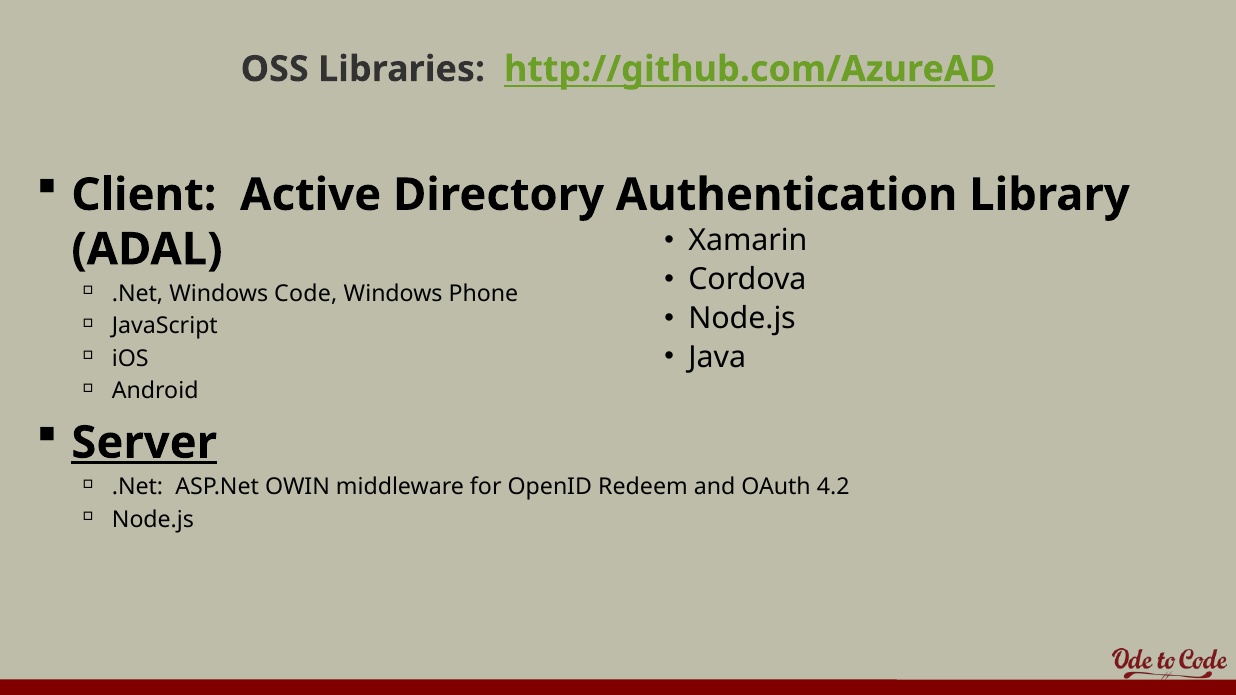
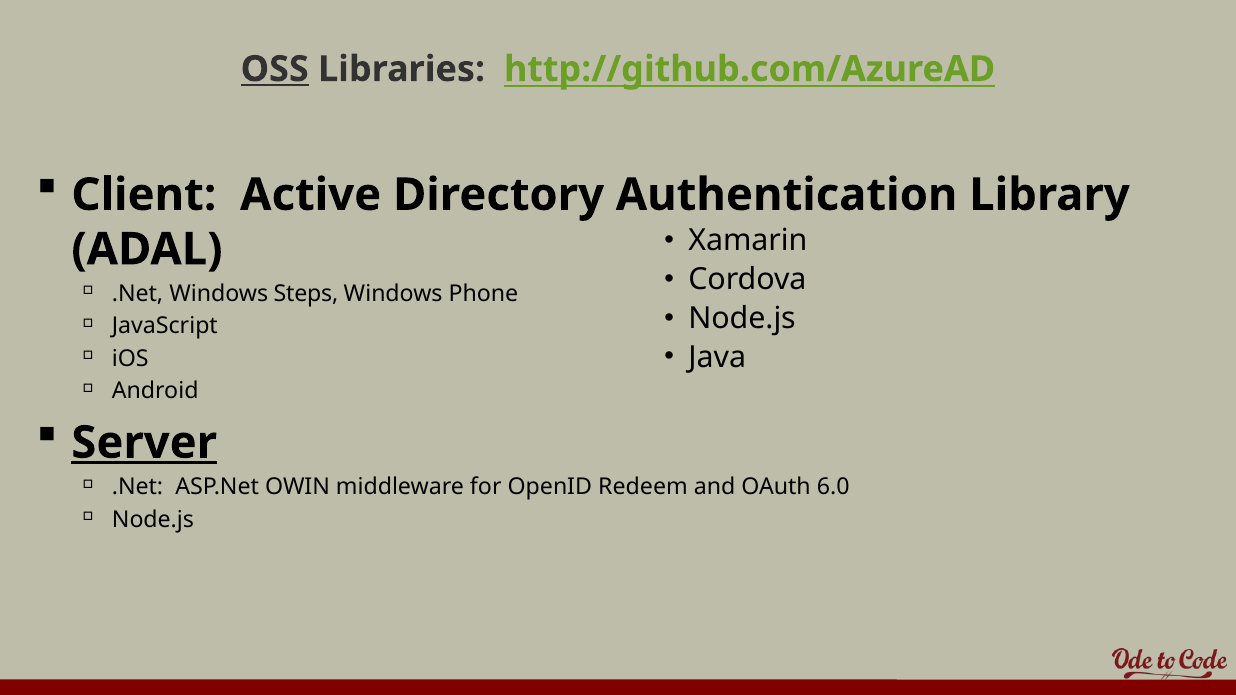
OSS underline: none -> present (275, 69)
Code: Code -> Steps (306, 294)
4.2: 4.2 -> 6.0 (833, 487)
